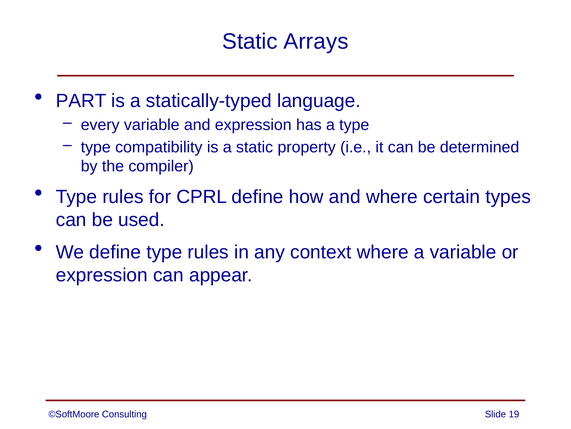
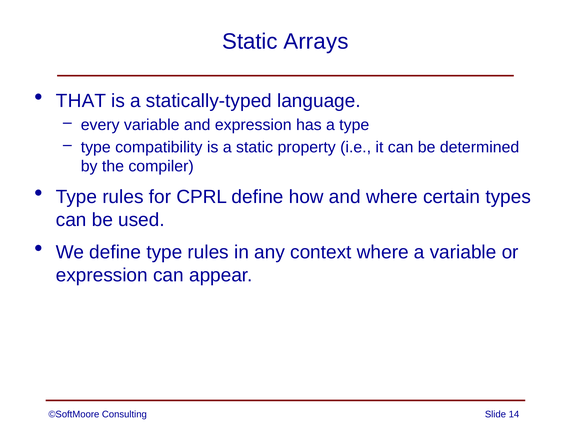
PART: PART -> THAT (81, 101)
19: 19 -> 14 (514, 414)
